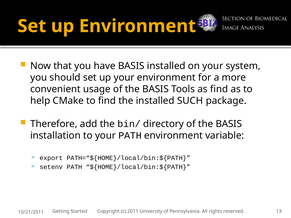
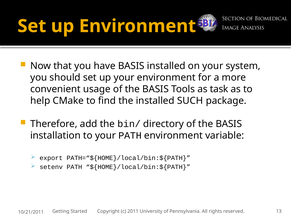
as find: find -> task (219, 89)
